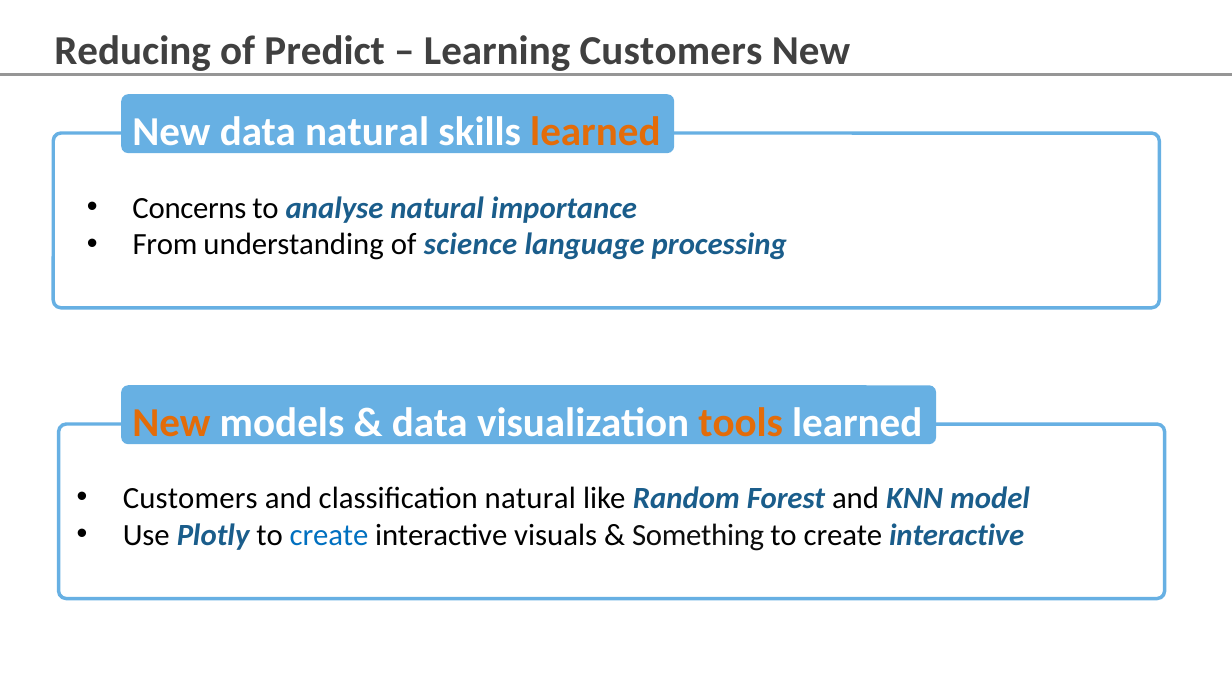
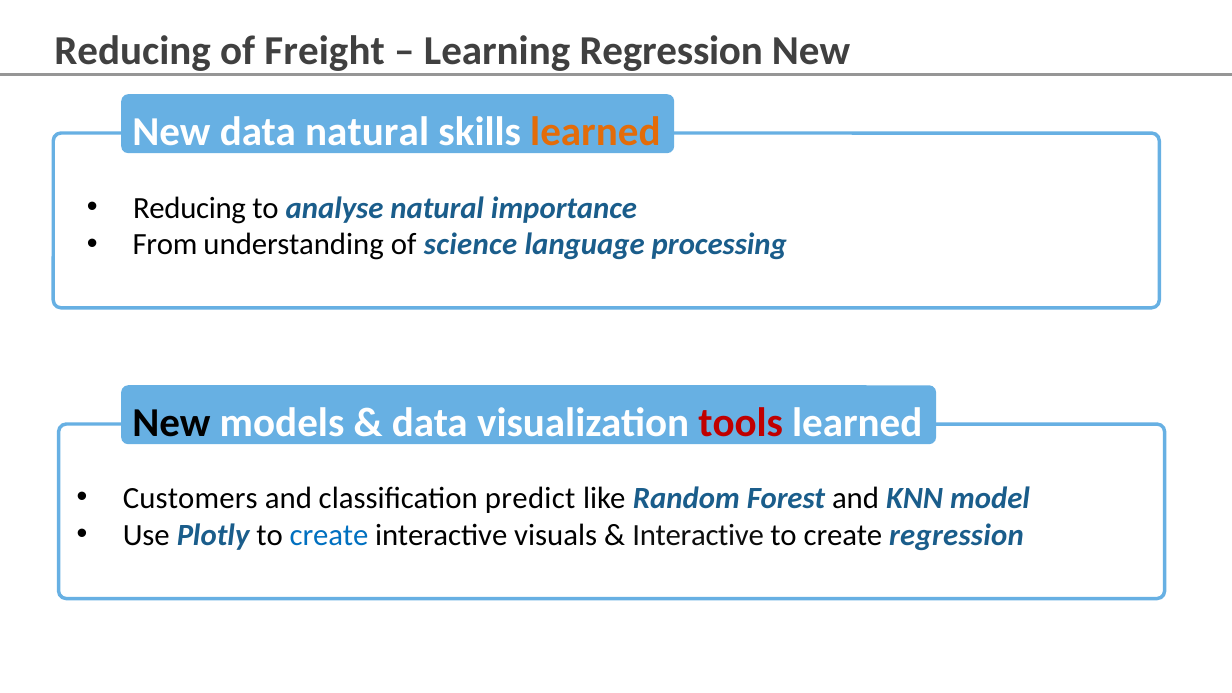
Predict: Predict -> Freight (325, 51)
Learning Customers: Customers -> Regression (671, 51)
Concerns: Concerns -> Reducing (189, 208)
New colour: orange -> black (171, 423)
tools colour: orange -> red (741, 423)
classification natural: natural -> predict (530, 498)
Something: Something -> Interactive (698, 535)
interactive: interactive -> regression (956, 535)
